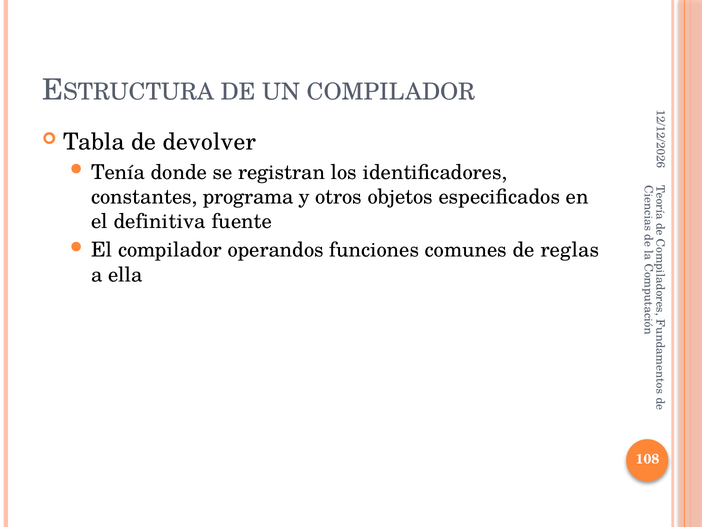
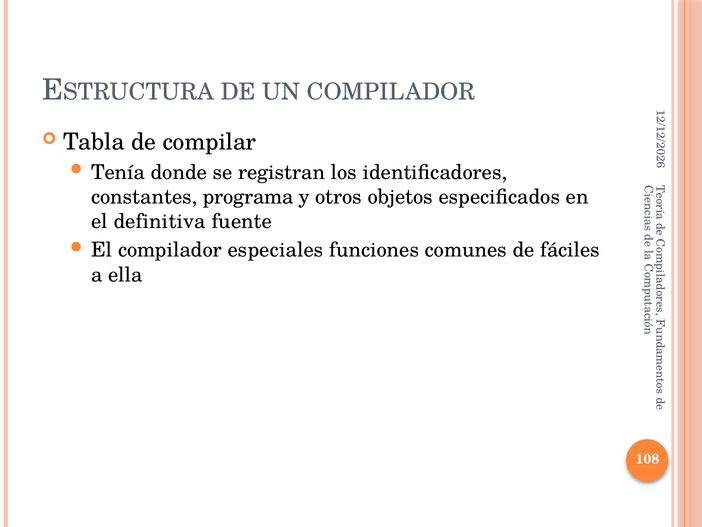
devolver: devolver -> compilar (210, 142)
operandos: operandos -> especiales (276, 250)
reglas: reglas -> fáciles (570, 250)
